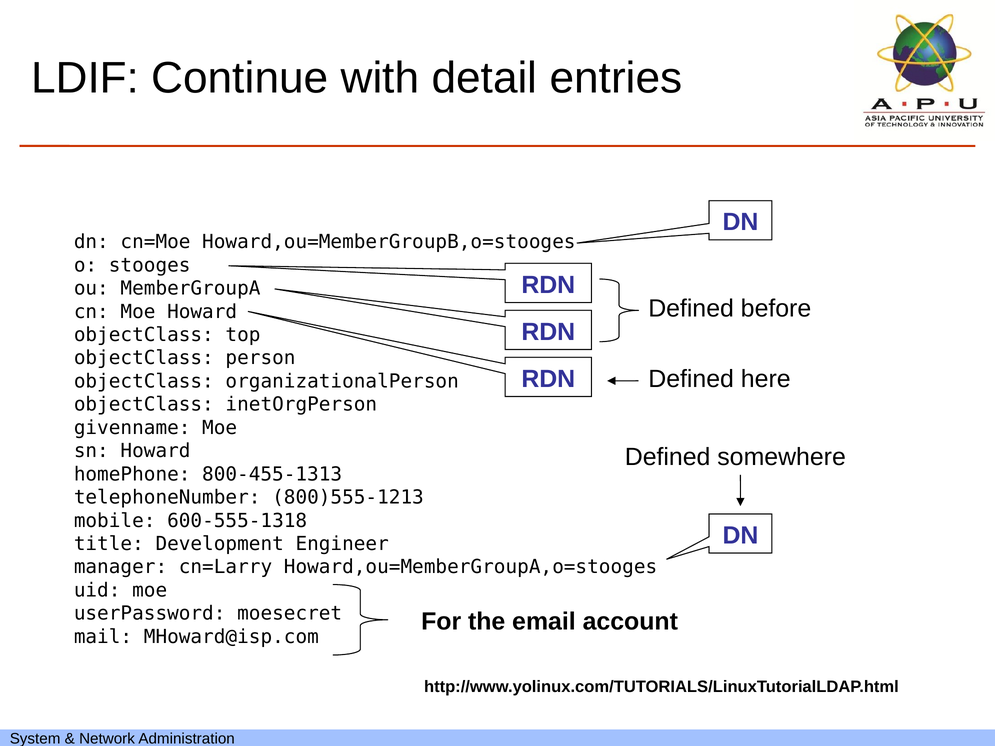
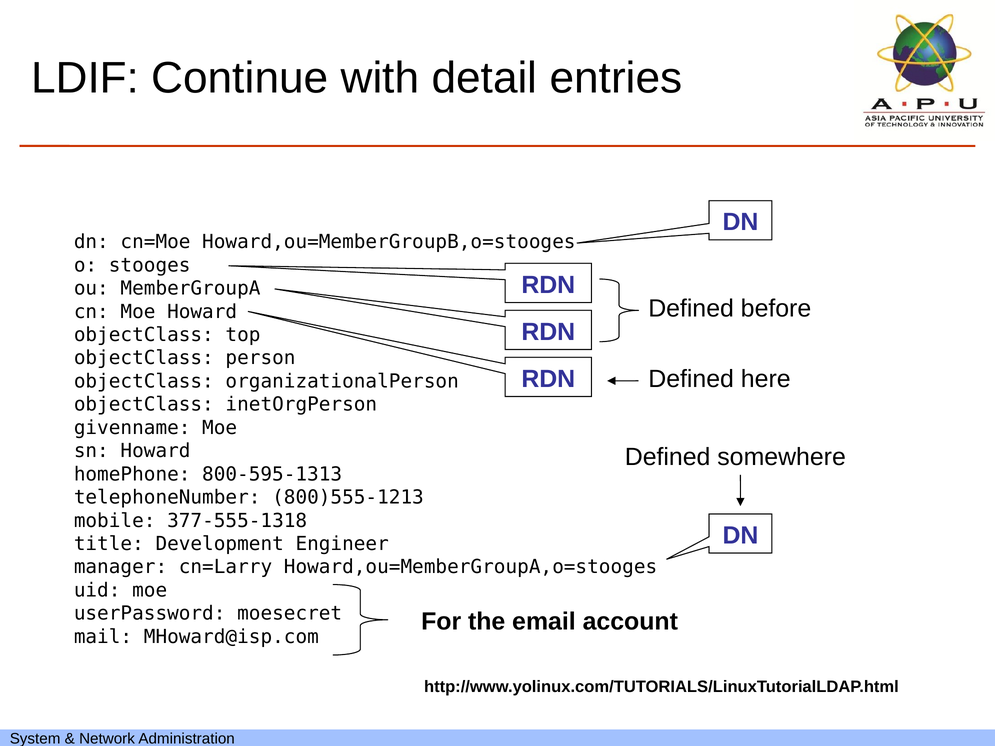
800-455-1313: 800-455-1313 -> 800-595-1313 (272, 474)
600-555-1318: 600-555-1318 -> 377-555-1318 (237, 521)
